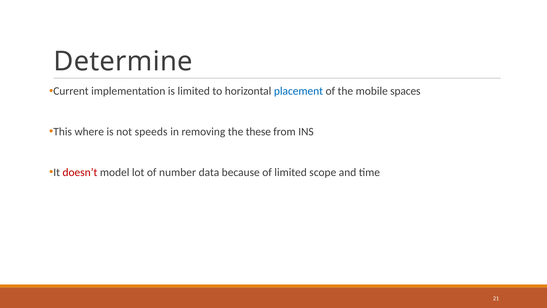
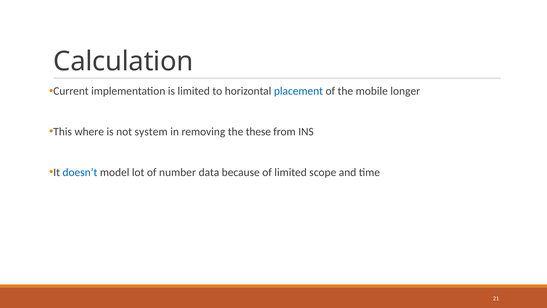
Determine: Determine -> Calculation (123, 61)
spaces: spaces -> longer (405, 91)
speeds: speeds -> system (151, 132)
doesn’t colour: red -> blue (80, 172)
